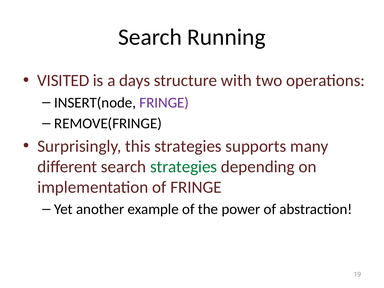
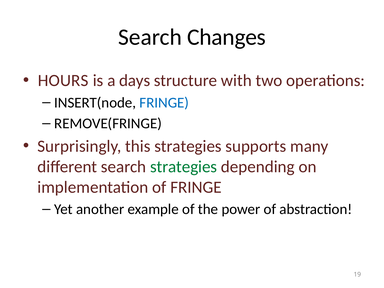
Running: Running -> Changes (226, 37)
VISITED: VISITED -> HOURS (63, 81)
FRINGE colour: purple -> blue (164, 103)
